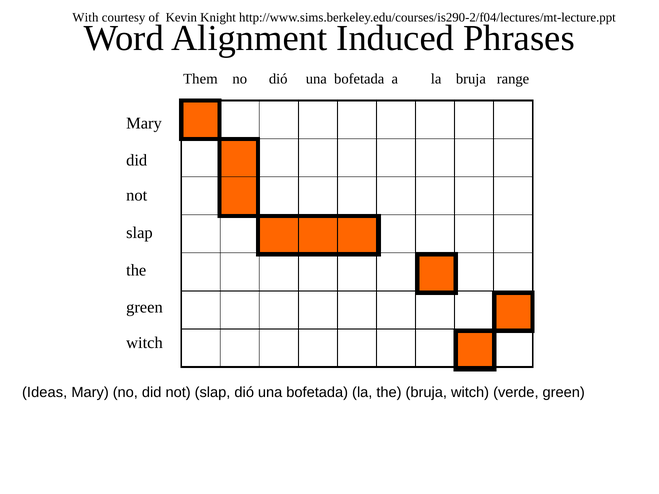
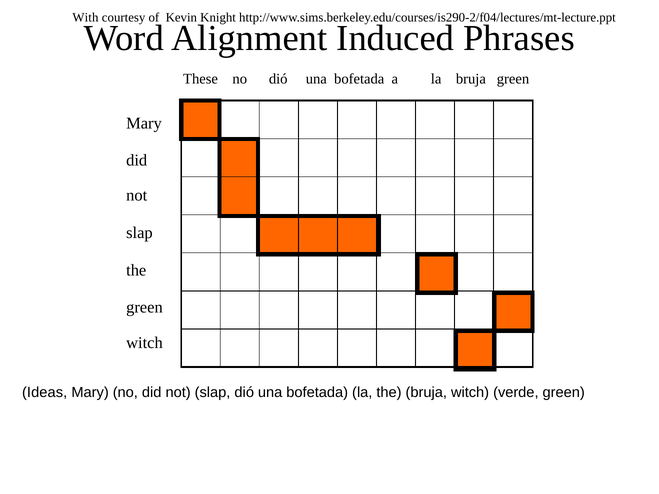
Them: Them -> These (201, 79)
bruja range: range -> green (513, 79)
